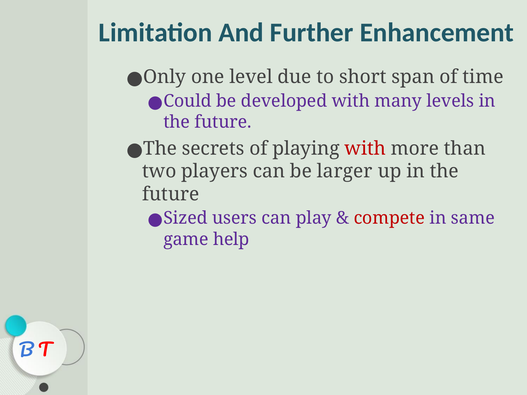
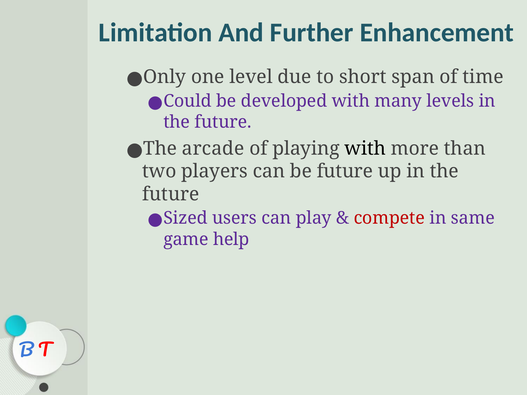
secrets: secrets -> arcade (213, 149)
with colour: red -> black (365, 149)
be larger: larger -> future (345, 171)
